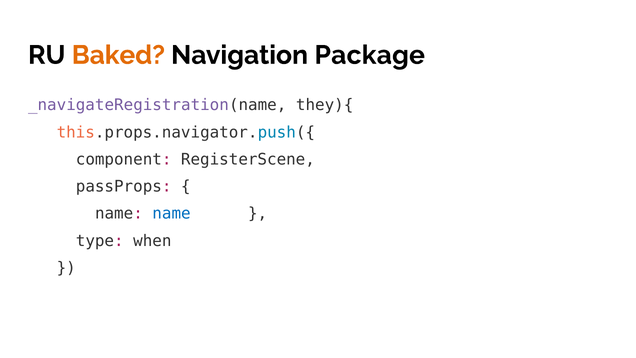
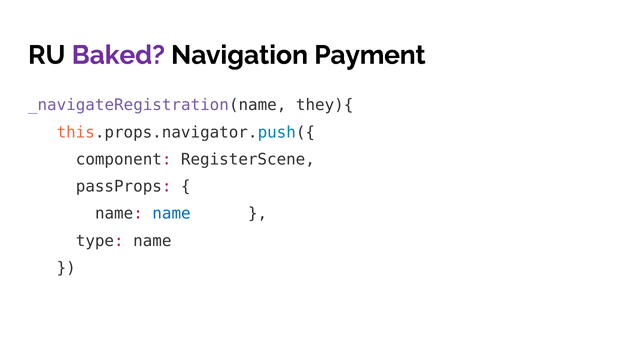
Baked colour: orange -> purple (118, 55)
Package: Package -> Payment (370, 55)
type when: when -> name (152, 241)
